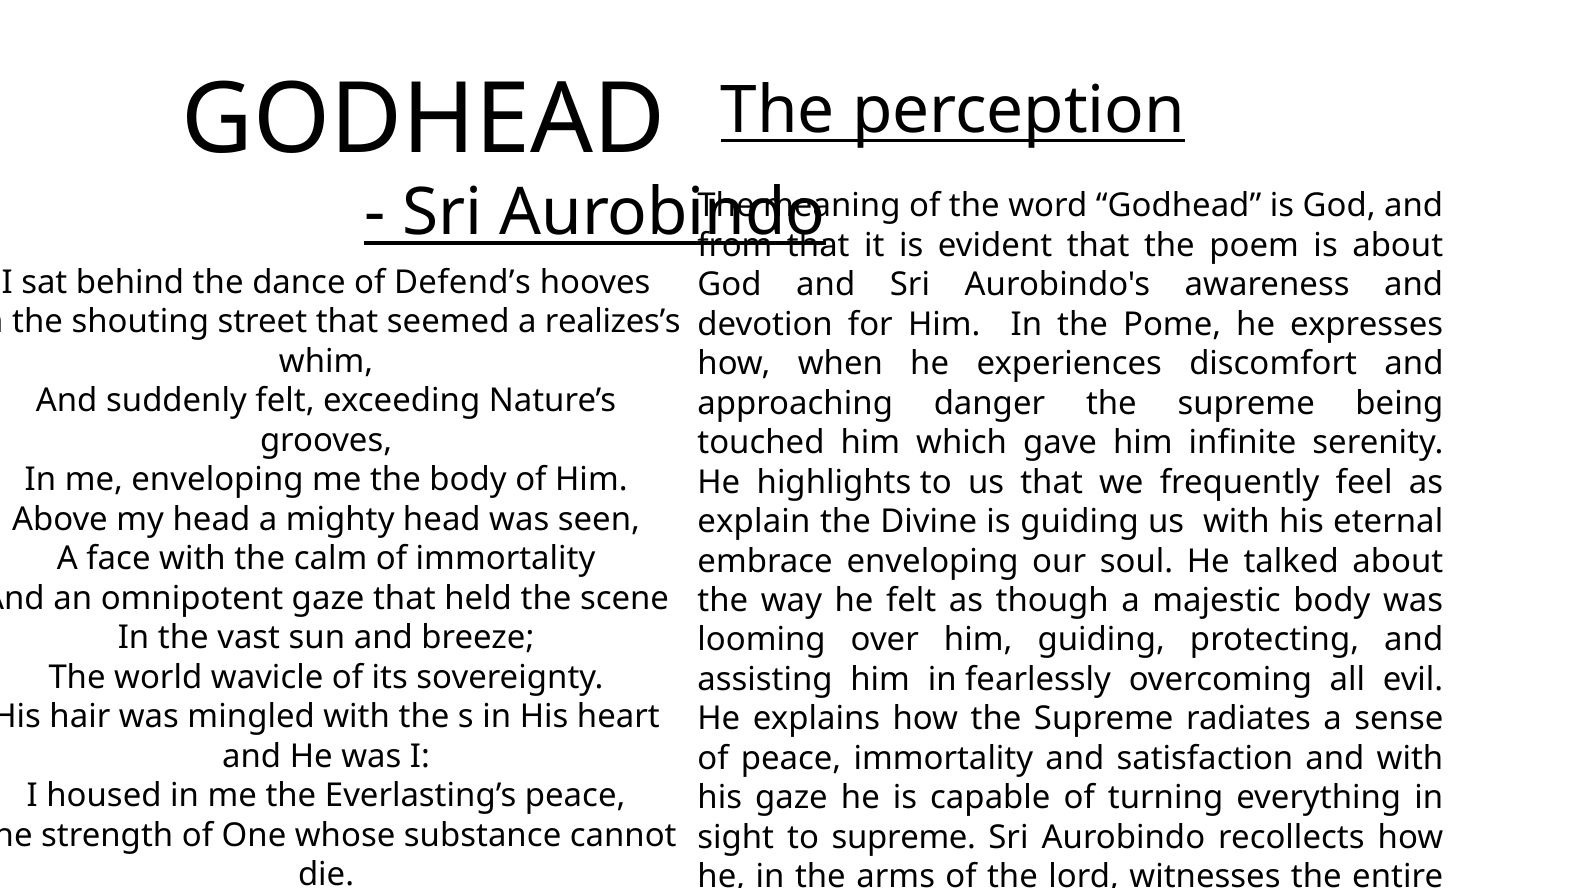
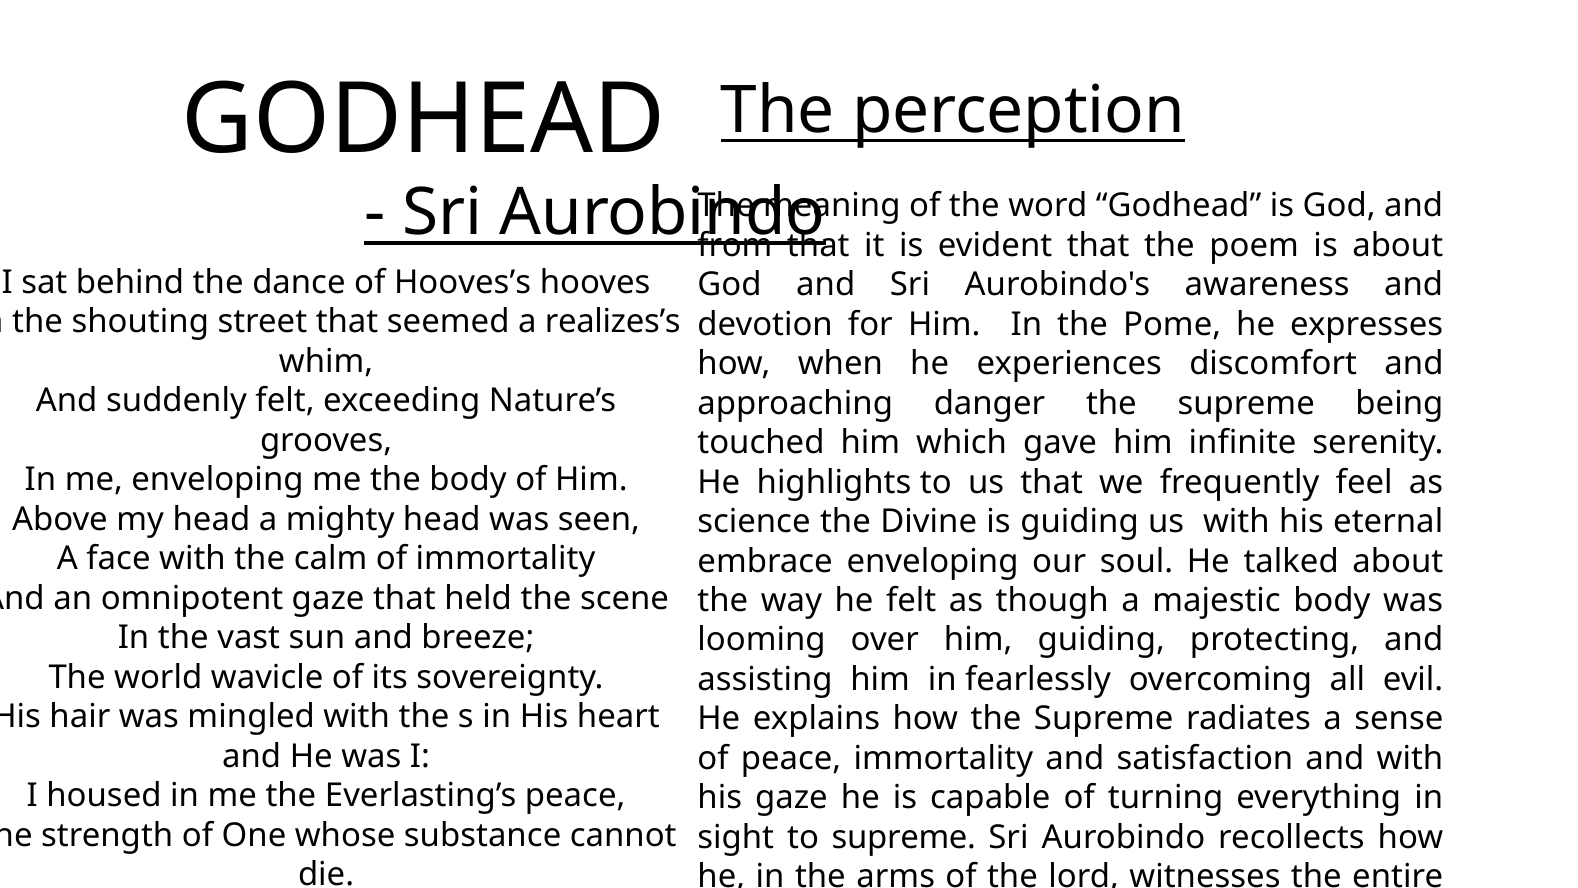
Defend’s: Defend’s -> Hooves’s (463, 282)
explain: explain -> science (754, 521)
